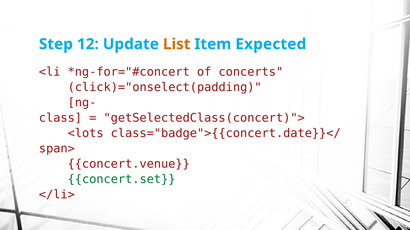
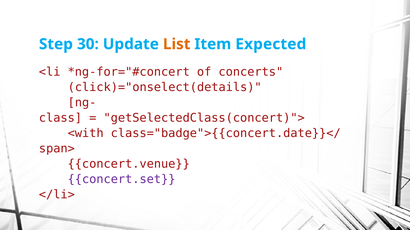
12: 12 -> 30 (88, 44)
click)="onselect(padding: click)="onselect(padding -> click)="onselect(details (165, 87)
<lots: <lots -> <with (86, 134)
concert.set colour: green -> purple (122, 180)
